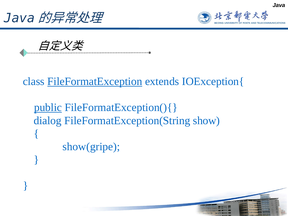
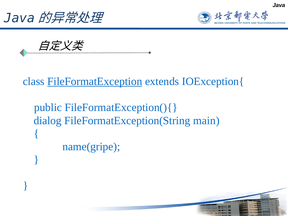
public underline: present -> none (48, 108)
show: show -> main (206, 121)
show(gripe: show(gripe -> name(gripe (91, 147)
